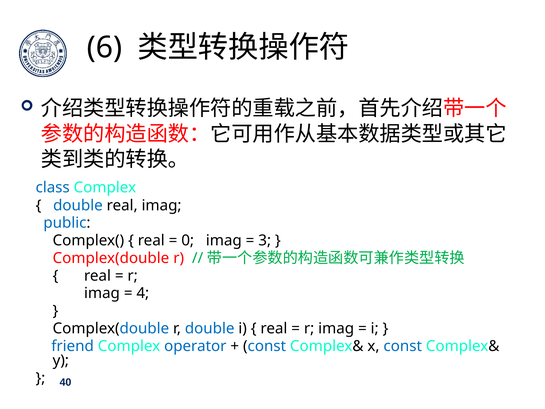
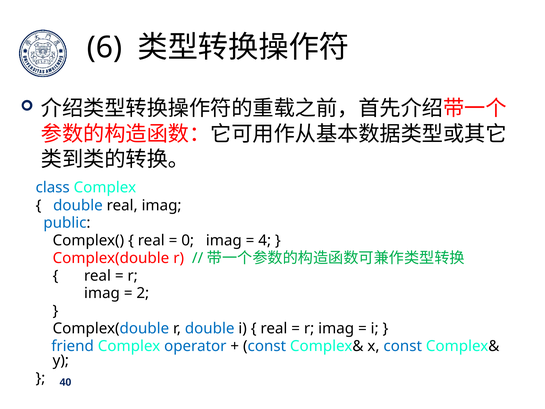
3: 3 -> 4 (265, 240)
4: 4 -> 2 (143, 293)
